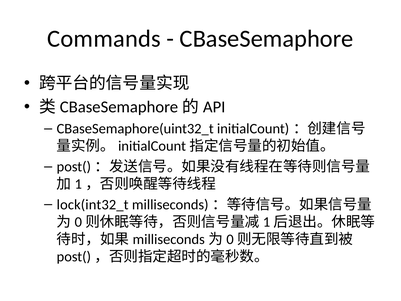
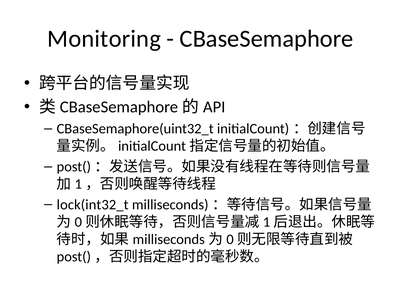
Commands: Commands -> Monitoring (104, 39)
